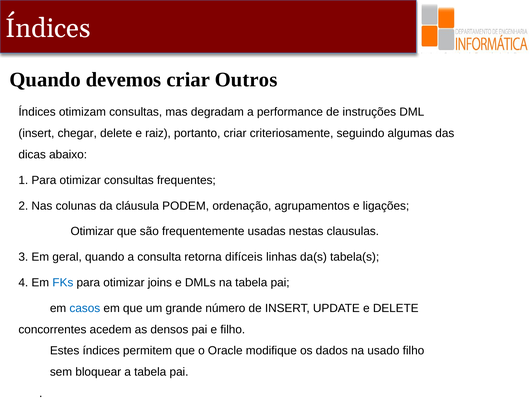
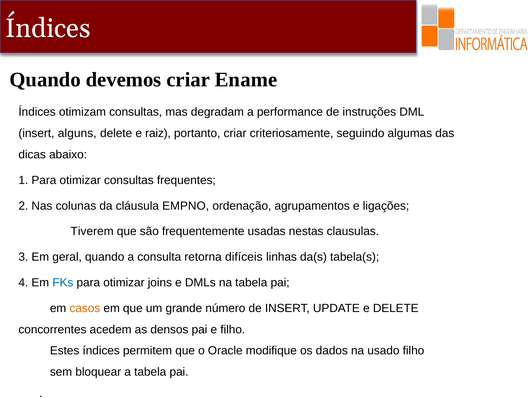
Outros: Outros -> Ename (246, 80)
chegar: chegar -> alguns (77, 133)
PODEM: PODEM -> EMPNO (186, 206)
Otimizar: Otimizar -> Tiverem (92, 232)
casos colour: blue -> orange (85, 309)
